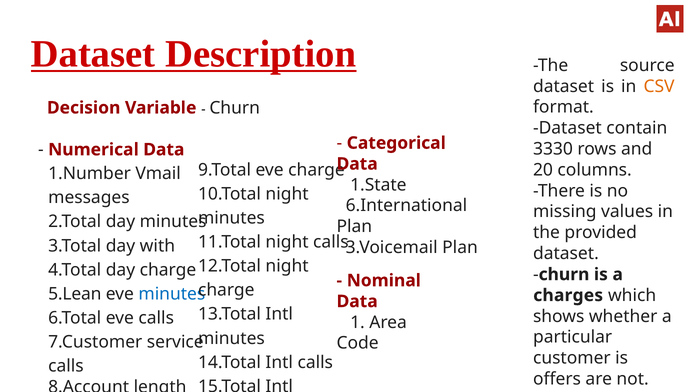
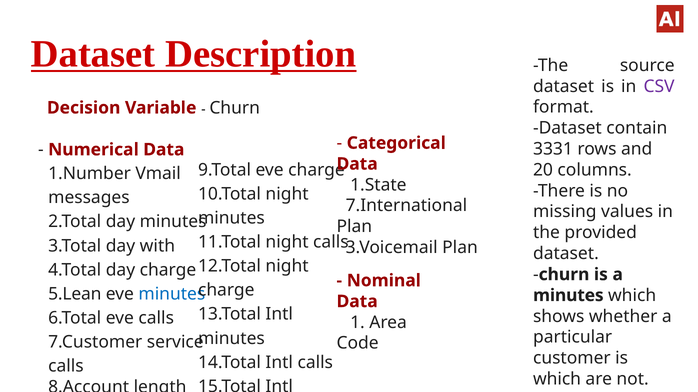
CSV colour: orange -> purple (659, 86)
3330: 3330 -> 3331 (553, 149)
6.International: 6.International -> 7.International (406, 206)
charges: charges -> minutes (568, 296)
offers: offers -> which (557, 380)
